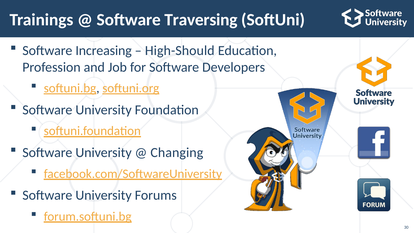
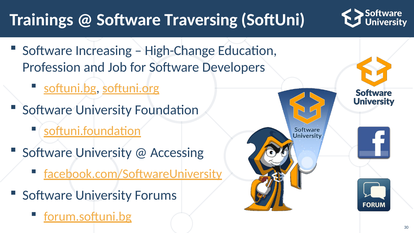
High-Should: High-Should -> High-Change (180, 51)
Changing: Changing -> Accessing (177, 153)
